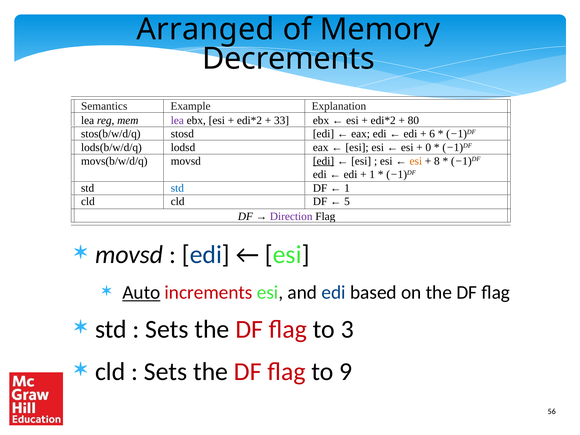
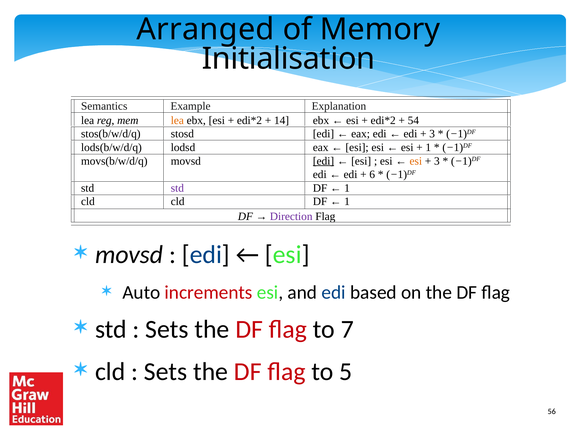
Decrements: Decrements -> Initialisation (288, 59)
lea colour: purple -> orange (177, 120)
33: 33 -> 14 (282, 120)
80: 80 -> 54 (413, 120)
6: 6 -> 3 (432, 134)
0: 0 -> 1 (428, 147)
8: 8 -> 3 (437, 161)
1: 1 -> 6 (372, 175)
std colour: blue -> purple (177, 188)
5: 5 -> 1 (347, 202)
Auto underline: present -> none (141, 293)
3: 3 -> 7 (347, 329)
9: 9 -> 5 (346, 372)
